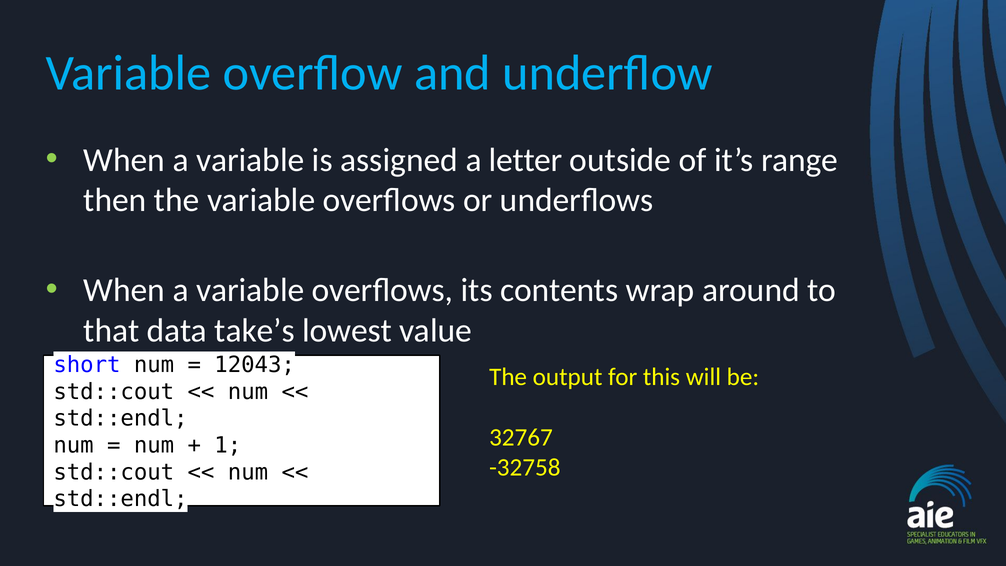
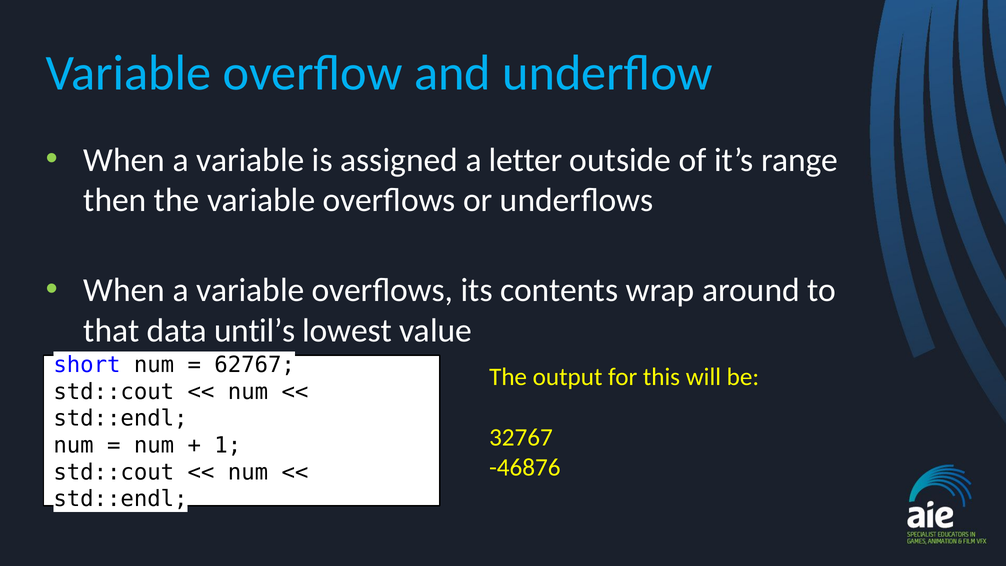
take’s: take’s -> until’s (255, 330)
12043: 12043 -> 62767 (255, 365)
-32758: -32758 -> -46876 (525, 467)
